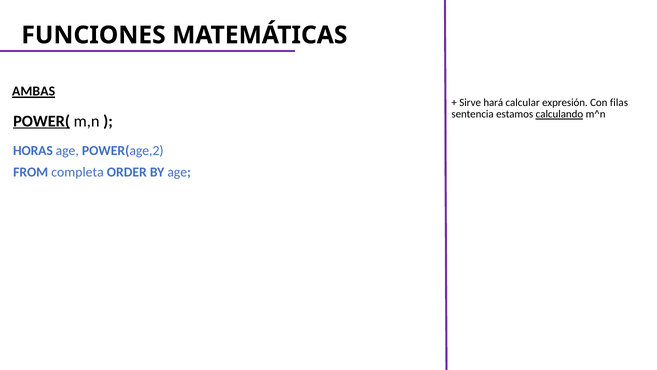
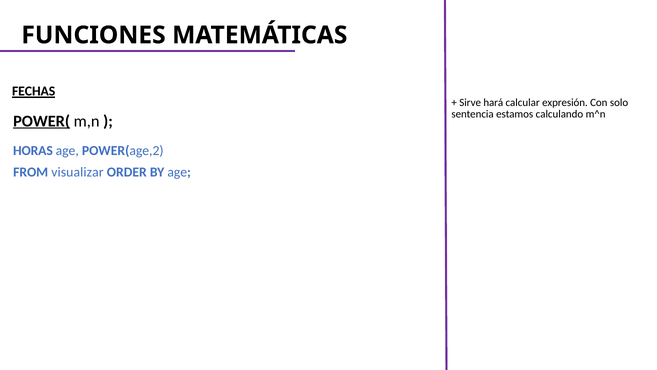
AMBAS: AMBAS -> FECHAS (34, 91)
filas: filas -> solo (619, 102)
calculando underline: present -> none (559, 114)
completa: completa -> visualizar (77, 172)
